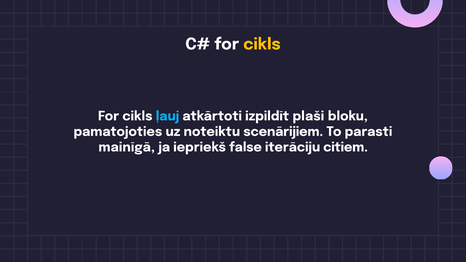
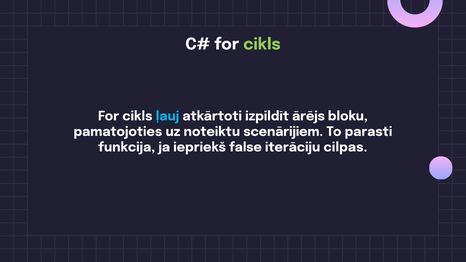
cikls colour: yellow -> light green (262, 44)
plaši: plaši -> ārējs (308, 116)
mainīgā: mainīgā -> funkcija (127, 147)
citiem: citiem -> cilpas (345, 147)
